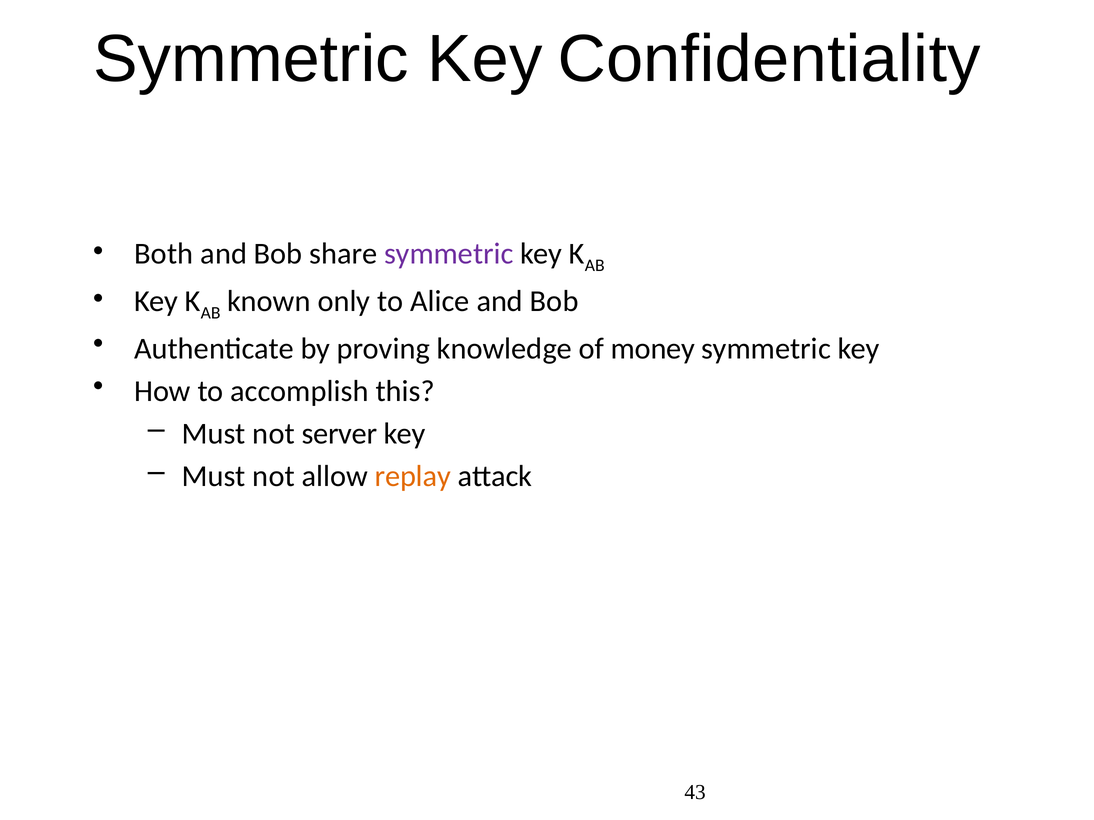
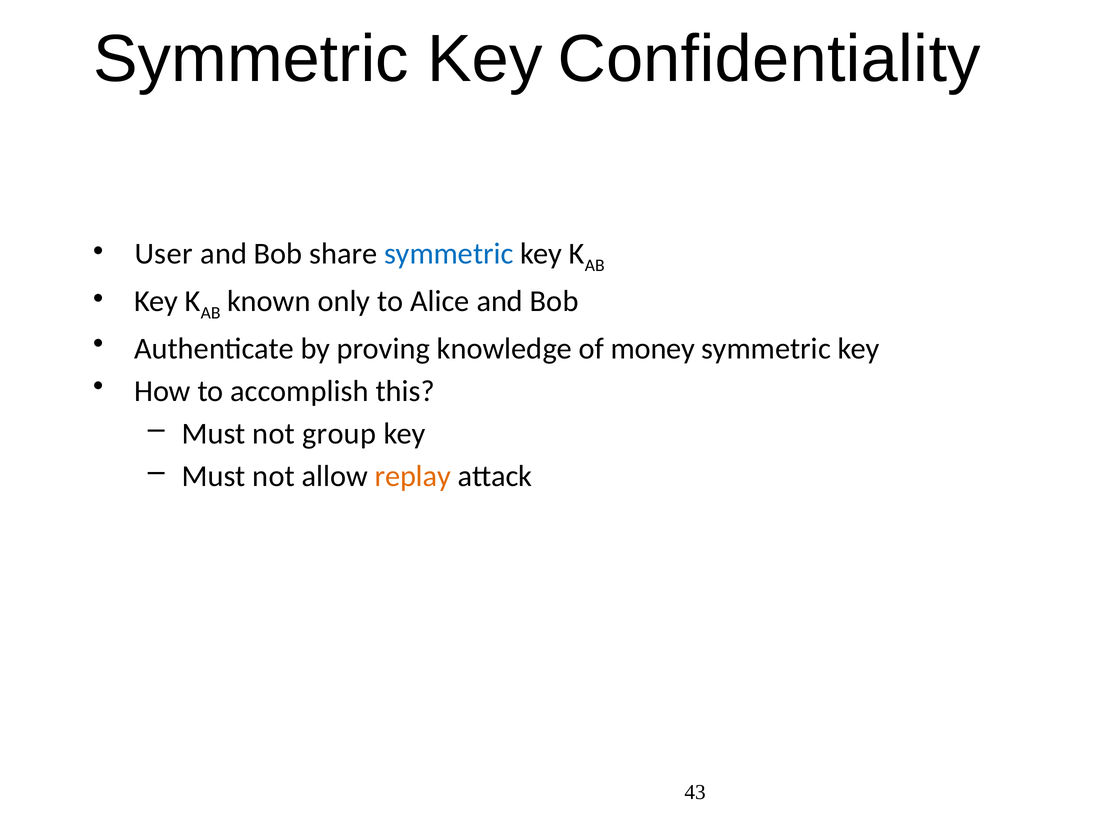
Both: Both -> User (164, 254)
symmetric colour: purple -> blue (449, 254)
server: server -> group (339, 434)
